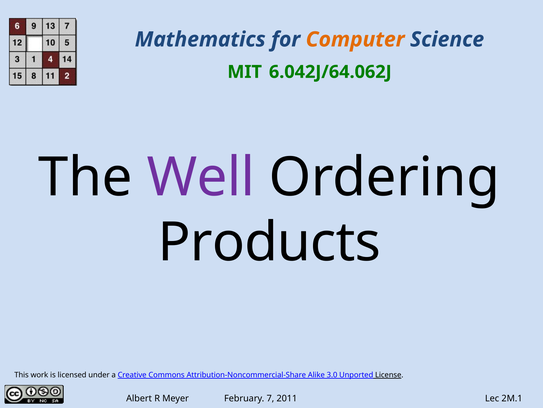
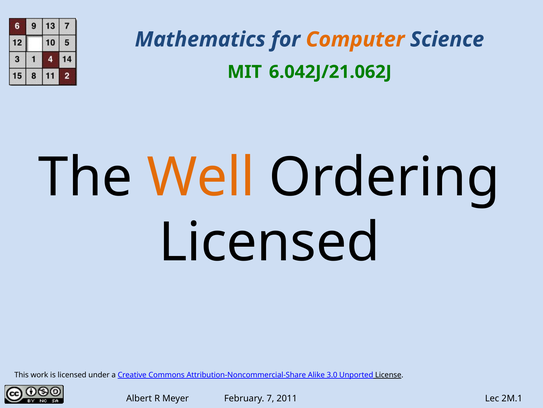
6.042J/64.062J: 6.042J/64.062J -> 6.042J/21.062J (330, 72)
Well colour: purple -> orange (201, 177)
Products: Products -> Licensed (269, 242)
